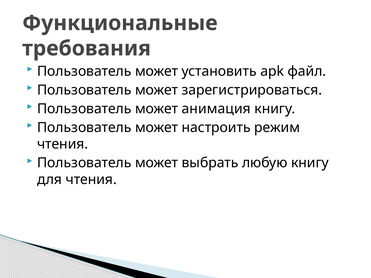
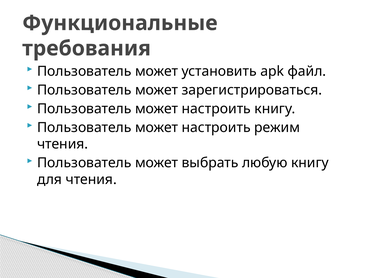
анимация: анимация -> настроить (216, 109)
